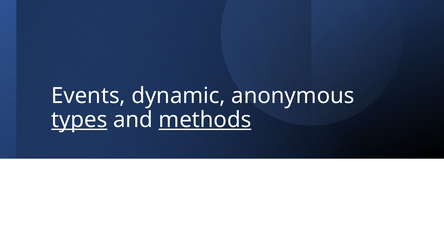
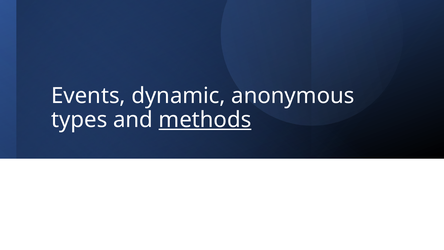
types underline: present -> none (79, 120)
